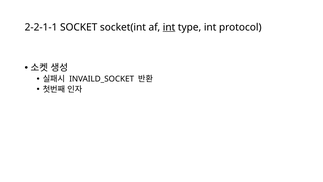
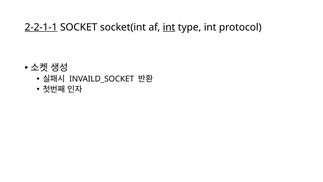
2-2-1-1 underline: none -> present (41, 27)
